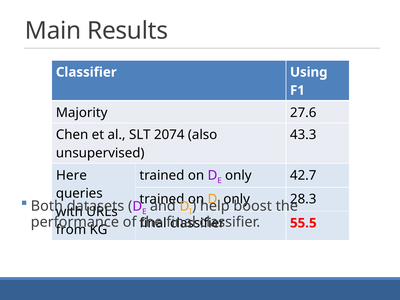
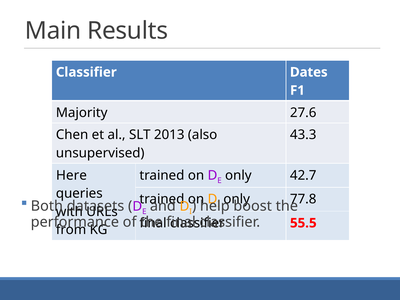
Using: Using -> Dates (309, 72)
2074: 2074 -> 2013 (169, 135)
28.3: 28.3 -> 77.8 (303, 199)
